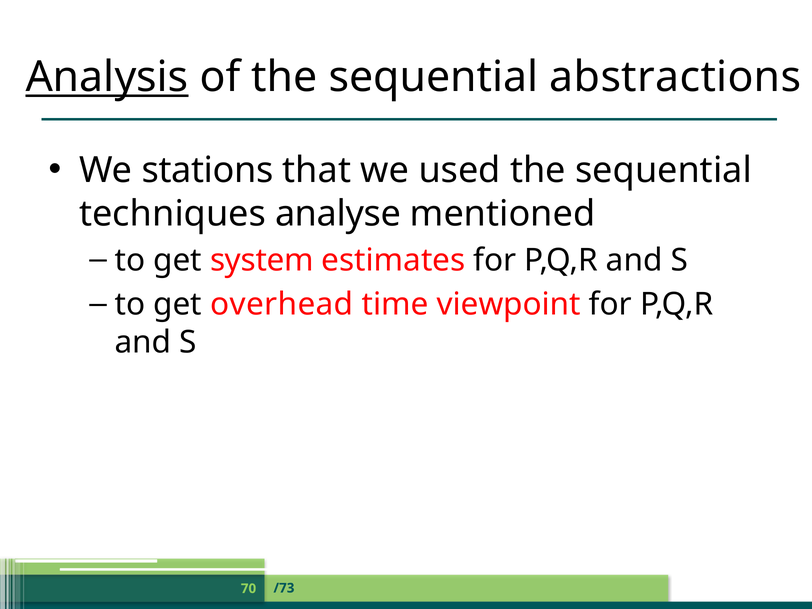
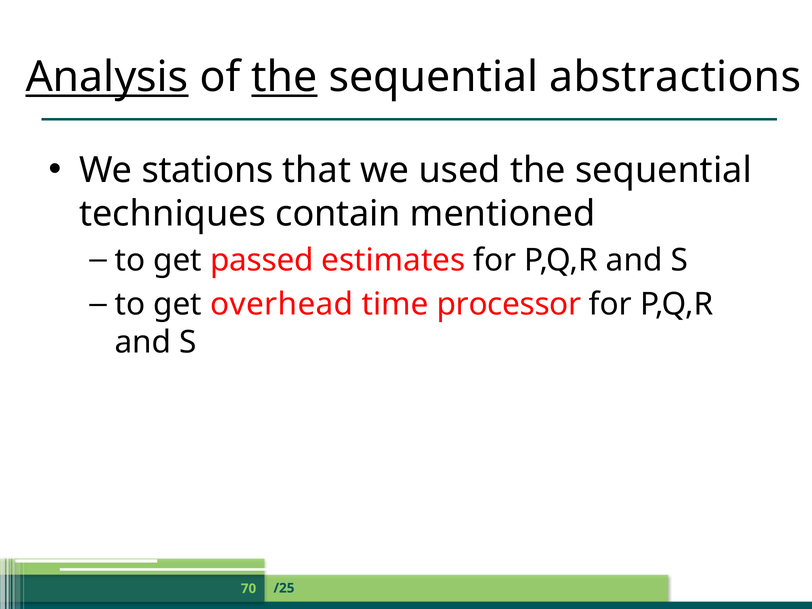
the underline: none -> present (284, 77)
analyse: analyse -> contain (338, 214)
system: system -> passed (262, 260)
viewpoint: viewpoint -> processor (509, 305)
/73: /73 -> /25 (284, 588)
